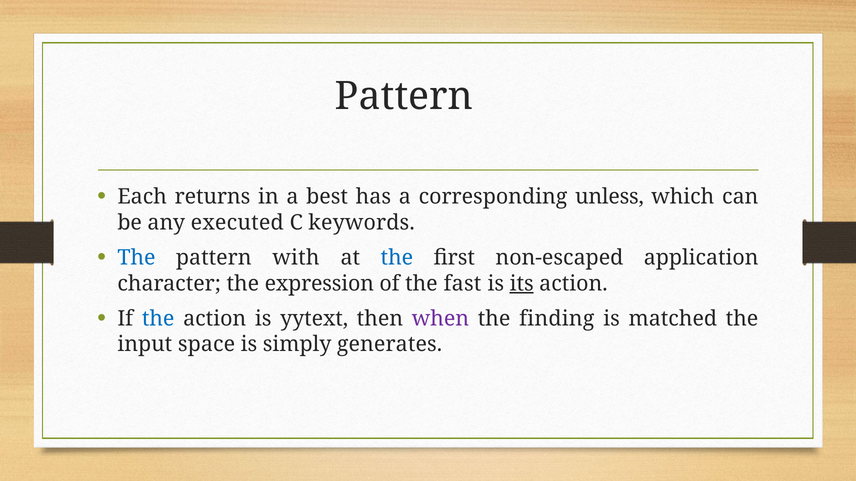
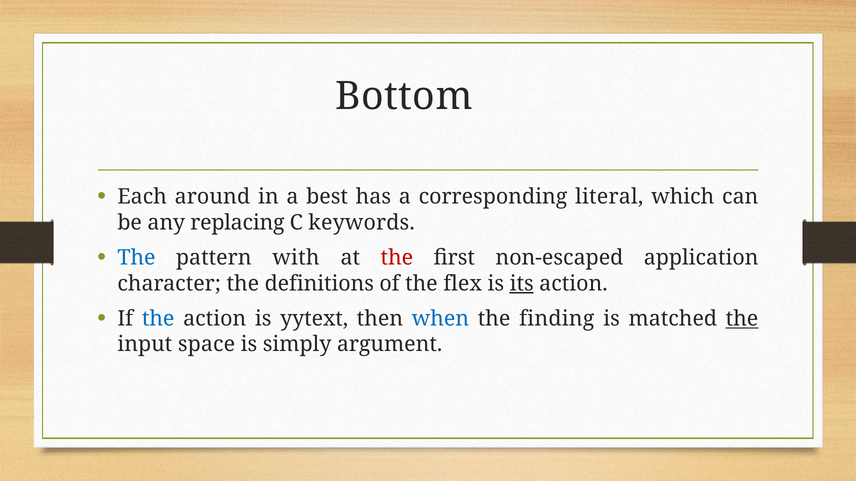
Pattern: Pattern -> Bottom (404, 96)
returns: returns -> around (212, 197)
unless: unless -> literal (609, 197)
executed: executed -> replacing (237, 223)
the colour: blue -> red (397, 258)
expression: expression -> definitions (319, 284)
fast: fast -> flex (463, 284)
when colour: purple -> blue (440, 319)
the underline: none -> present (742, 319)
generates: generates -> argument (390, 345)
